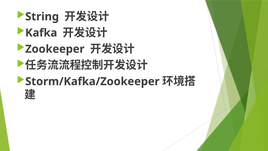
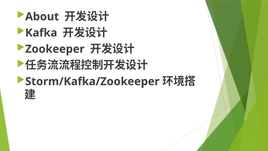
String: String -> About (42, 17)
